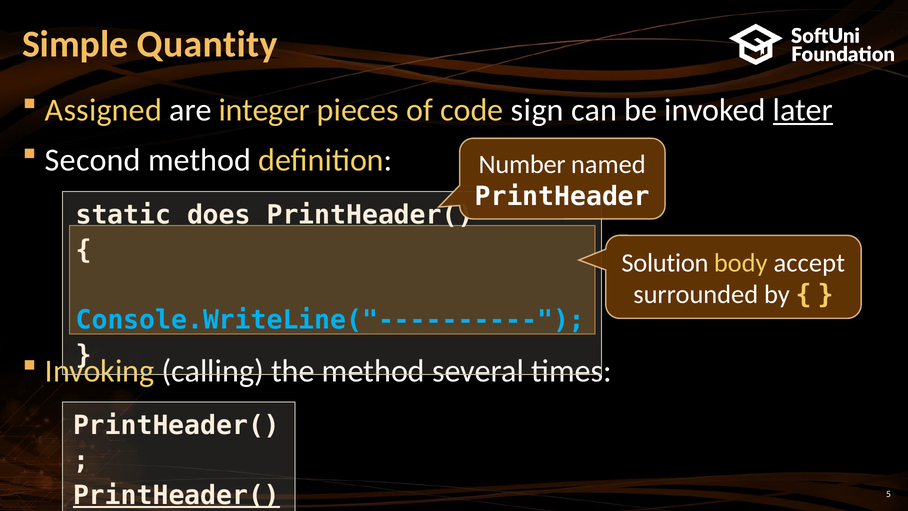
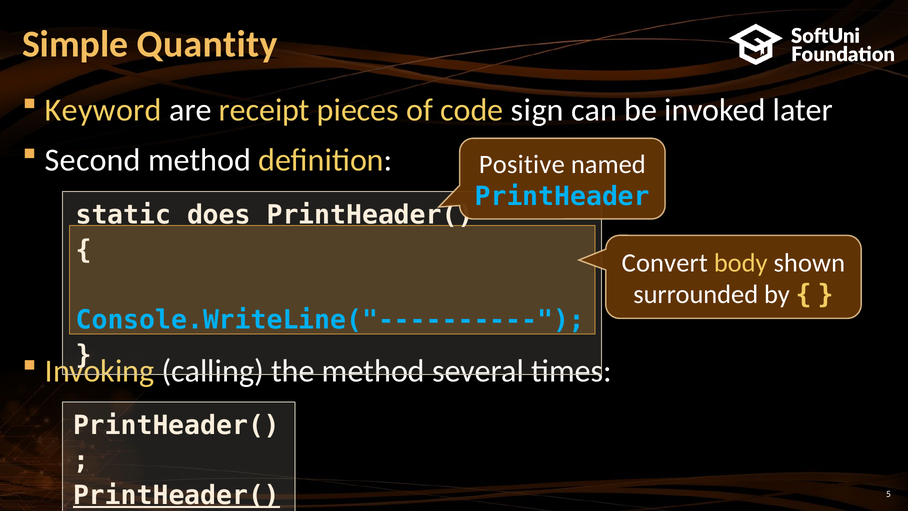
Assigned: Assigned -> Keyword (103, 110)
integer: integer -> receipt (264, 110)
later underline: present -> none (803, 110)
Number: Number -> Positive (522, 165)
PrintHeader colour: white -> light blue (562, 196)
Solution: Solution -> Convert (665, 263)
accept: accept -> shown (809, 263)
